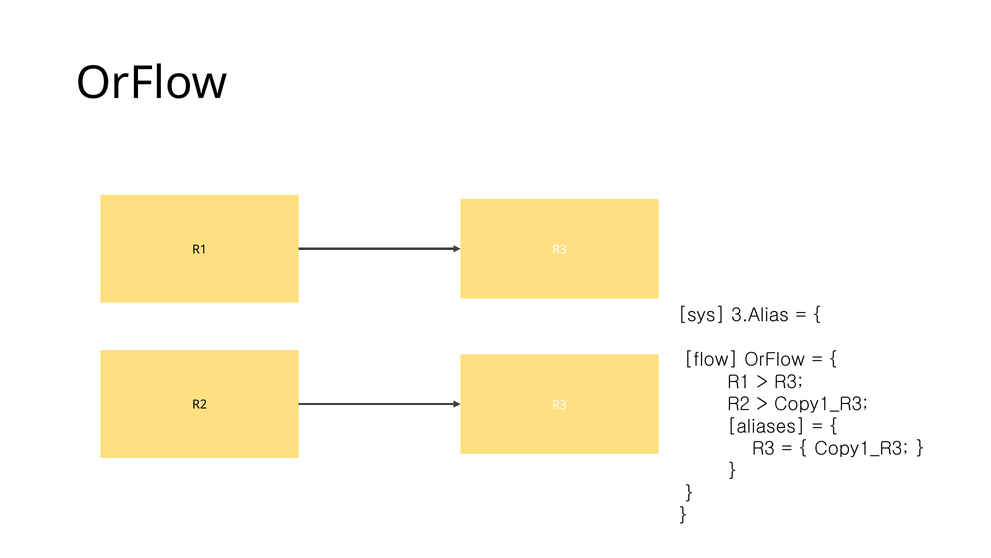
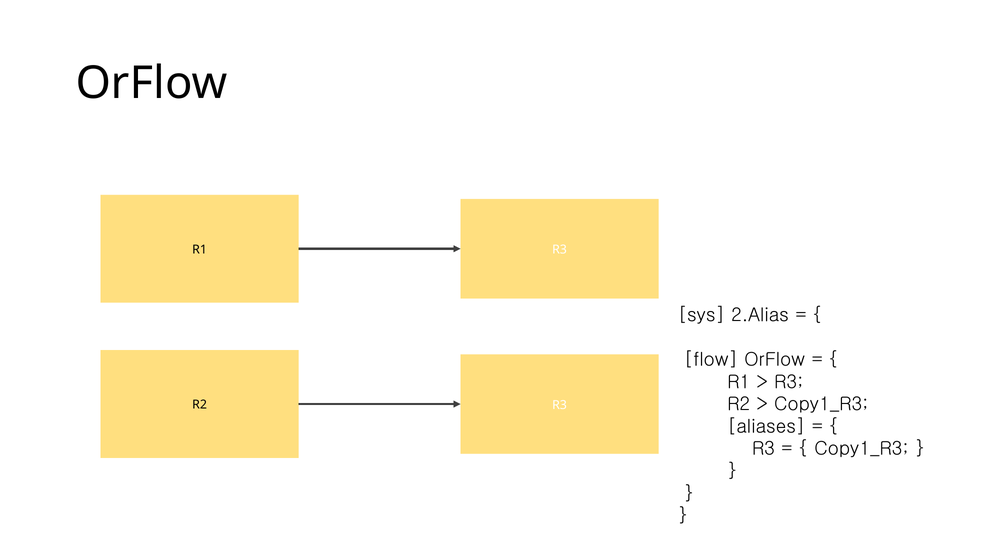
3.Alias: 3.Alias -> 2.Alias (760, 315)
